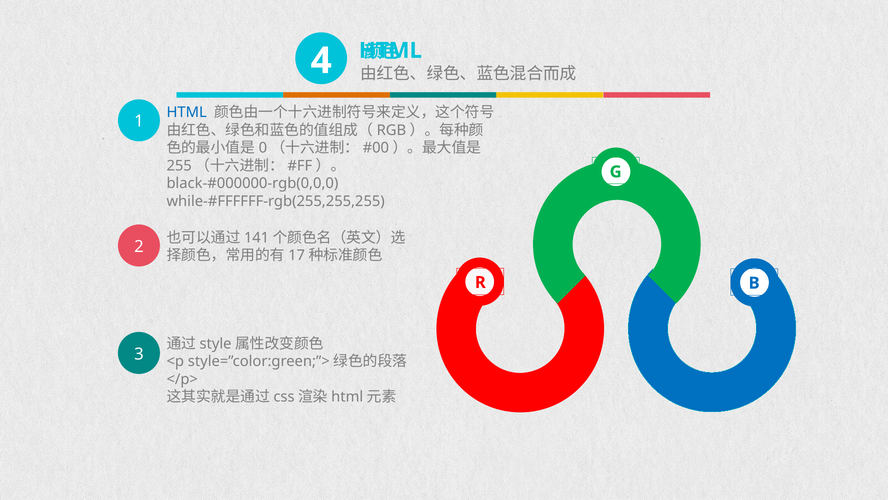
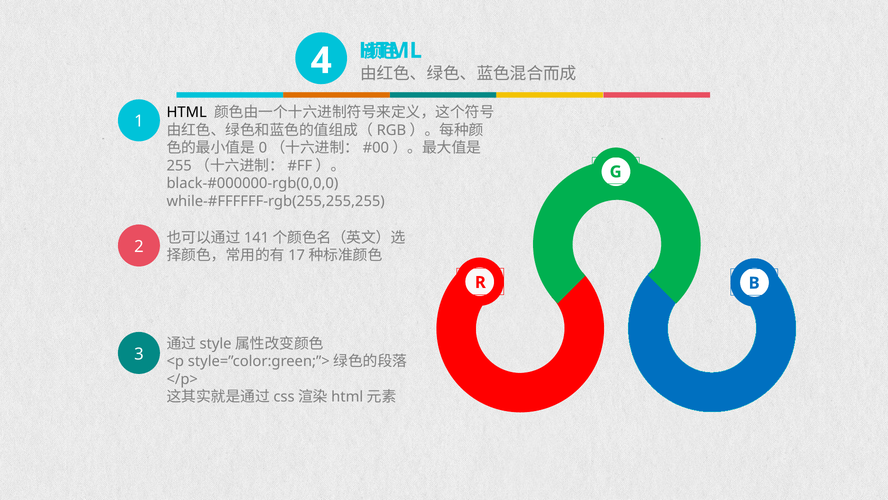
HTML colour: blue -> black (187, 112)
